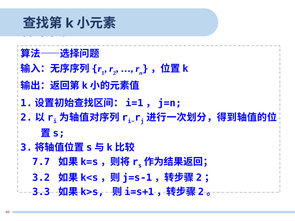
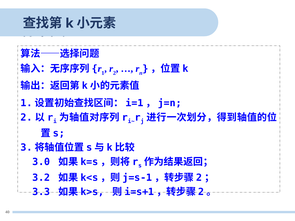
7.7: 7.7 -> 3.0 (41, 162)
